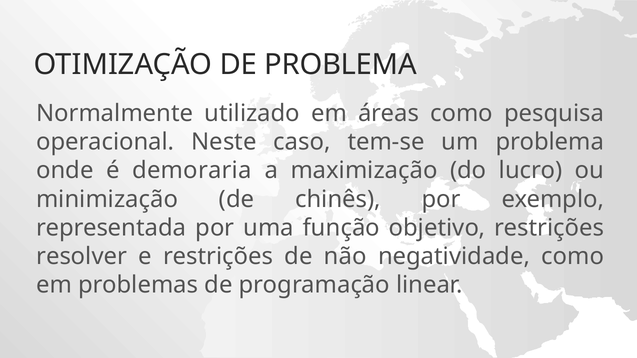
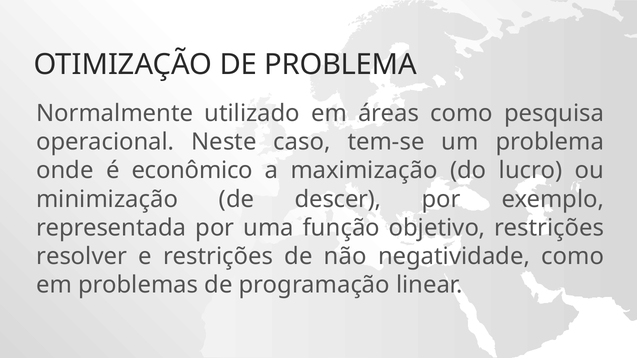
demoraria: demoraria -> econômico (192, 171)
chinês: chinês -> descer (338, 199)
